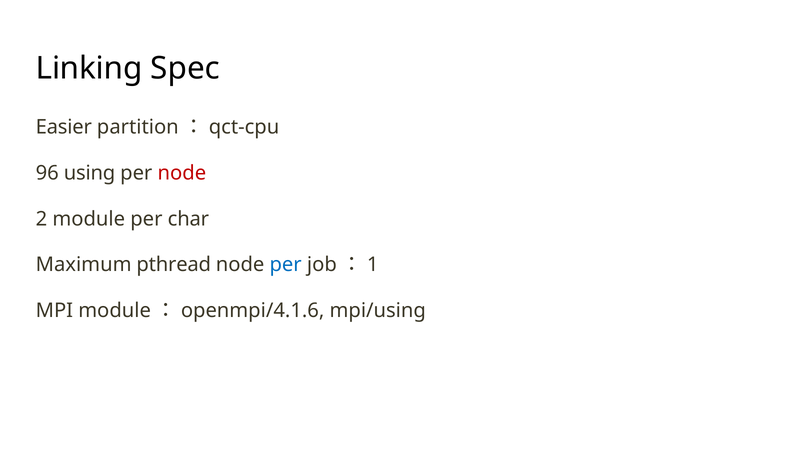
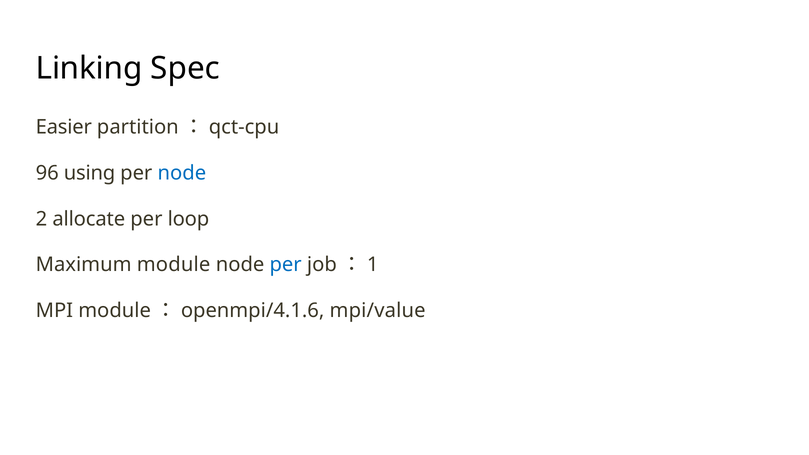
node colour: red -> blue (182, 173)
module: module -> allocate (89, 219)
char: char -> loop (188, 219)
pthread: pthread -> module (174, 265)
mpi/using: mpi/using -> mpi/value (378, 311)
